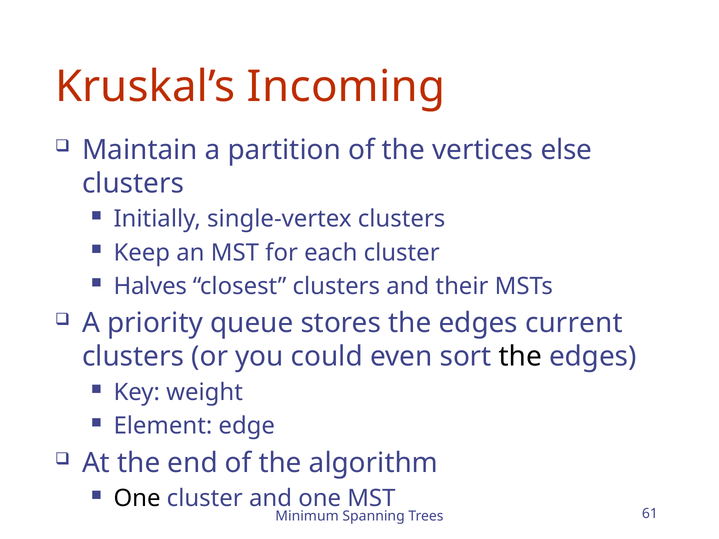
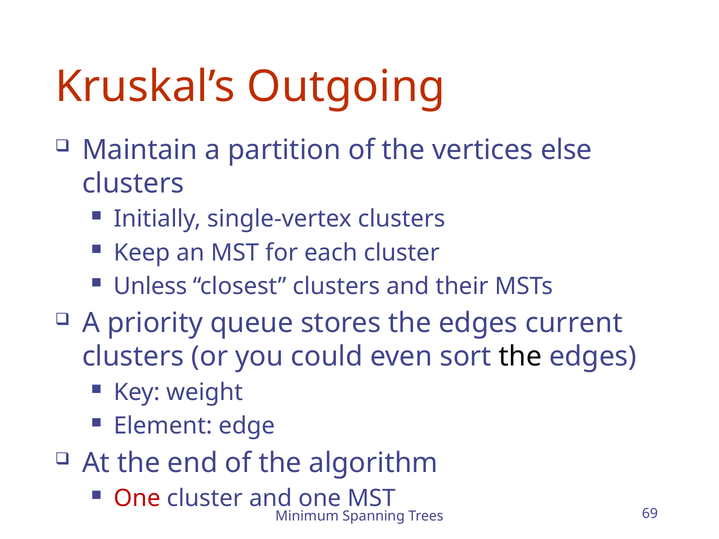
Incoming: Incoming -> Outgoing (346, 87)
Halves: Halves -> Unless (150, 286)
One colour: black -> red (137, 499)
61: 61 -> 69 (650, 514)
